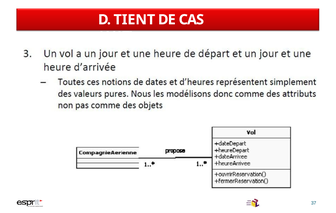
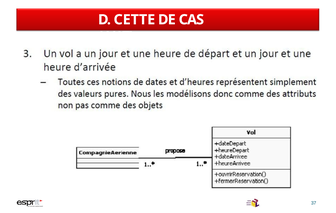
TIENT: TIENT -> CETTE (134, 20)
